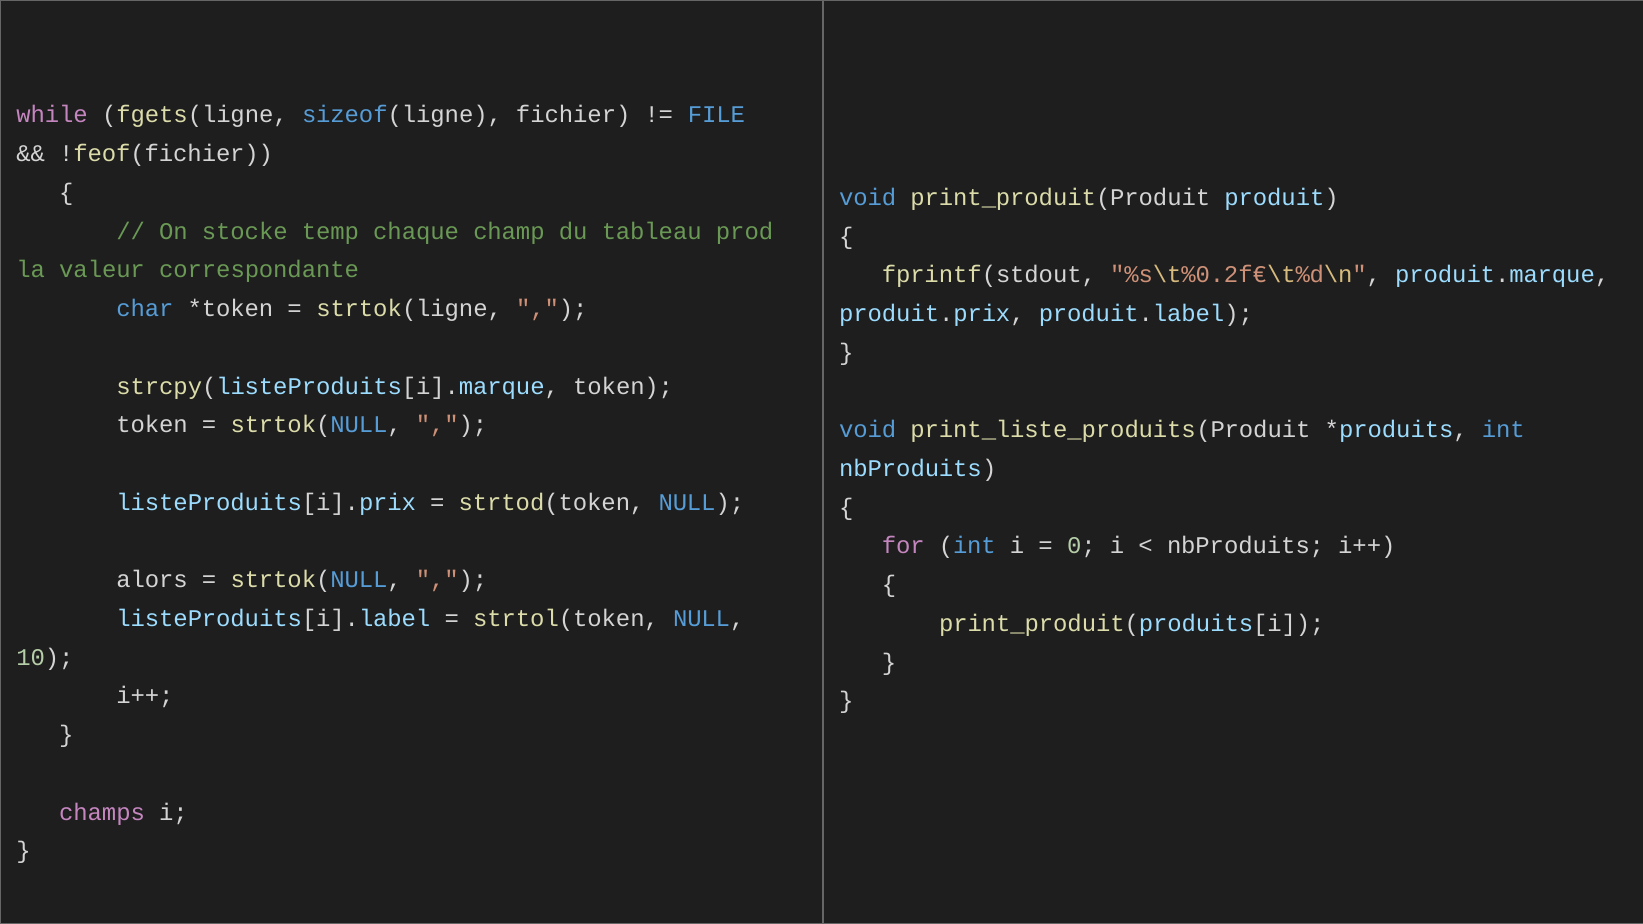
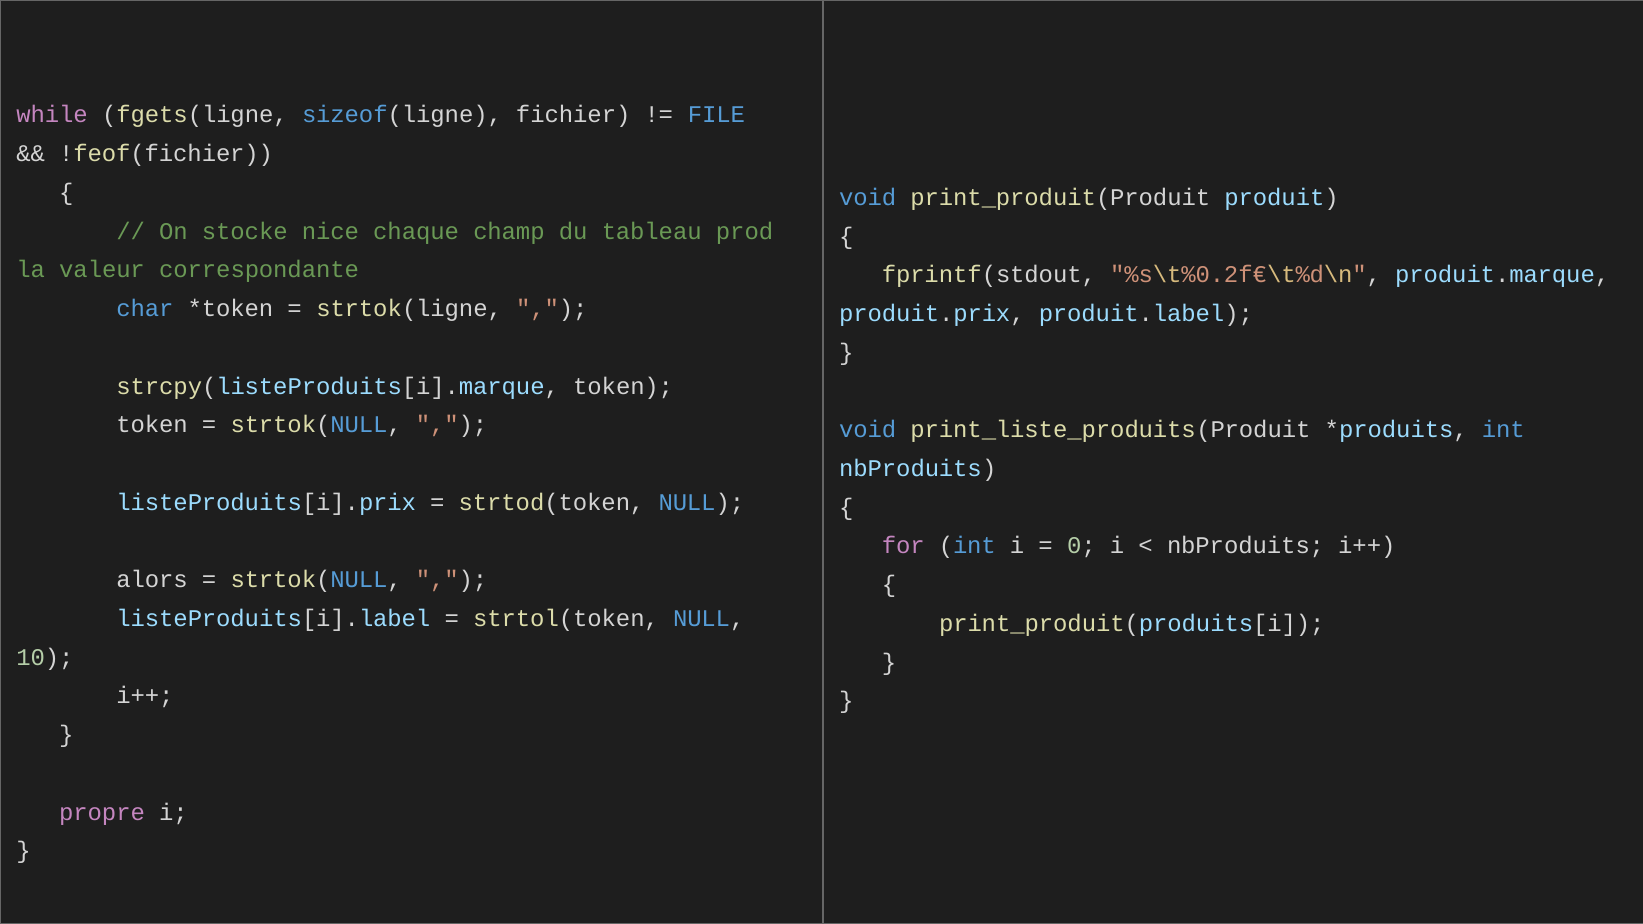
temp: temp -> nice (330, 231)
champs: champs -> propre (102, 812)
